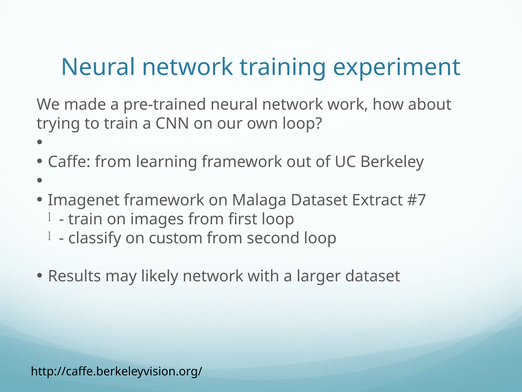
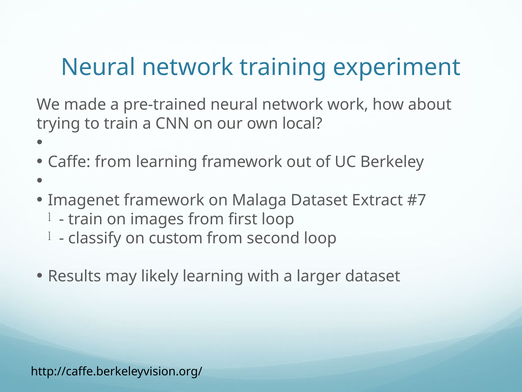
own loop: loop -> local (302, 123)
likely network: network -> learning (213, 276)
